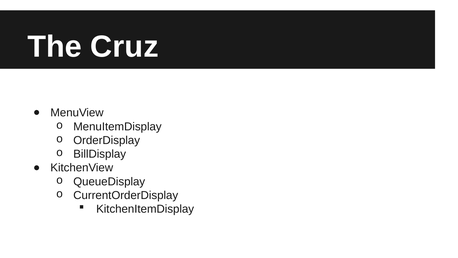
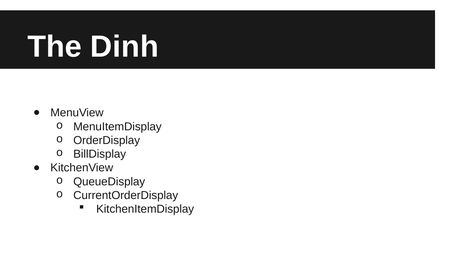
Cruz: Cruz -> Dinh (124, 47)
